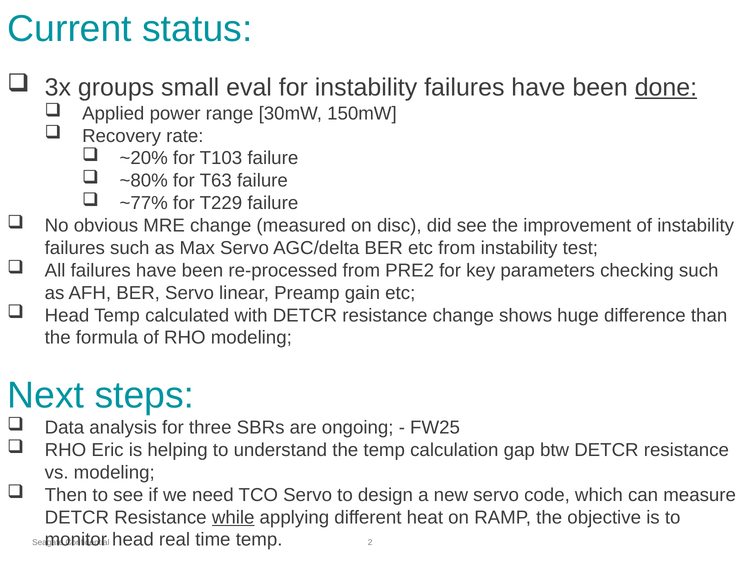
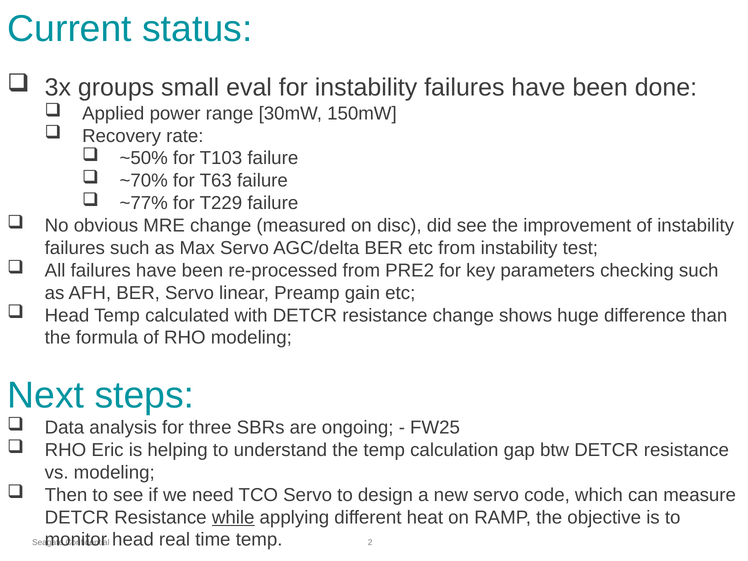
done underline: present -> none (666, 88)
~20%: ~20% -> ~50% (144, 158)
~80%: ~80% -> ~70% (144, 181)
